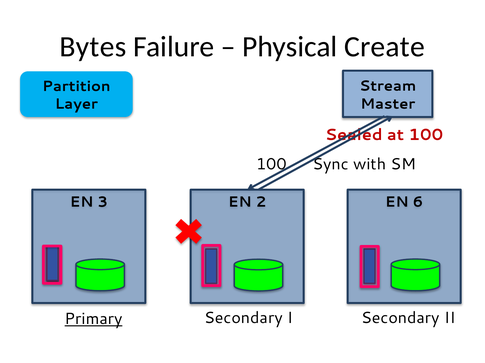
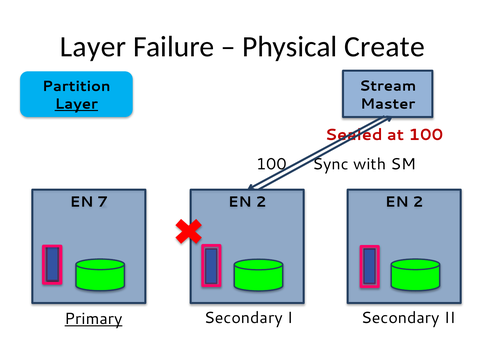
Bytes: Bytes -> Layer (93, 47)
Layer underline: none -> present (76, 104)
3: 3 -> 7 (103, 202)
6: 6 -> 2 (418, 202)
